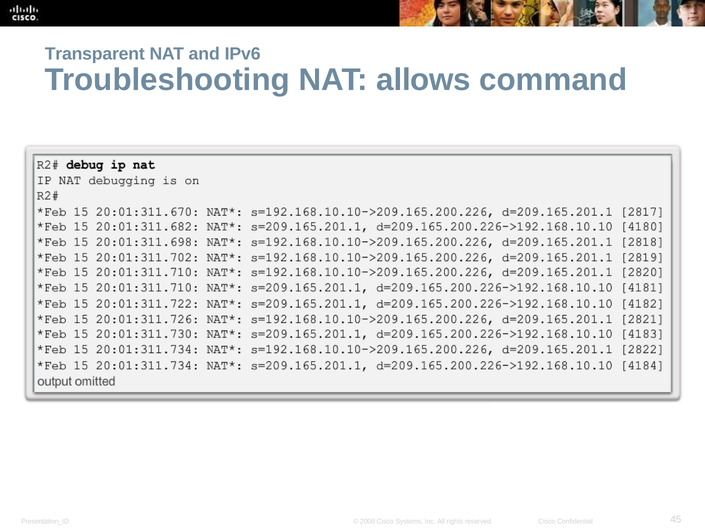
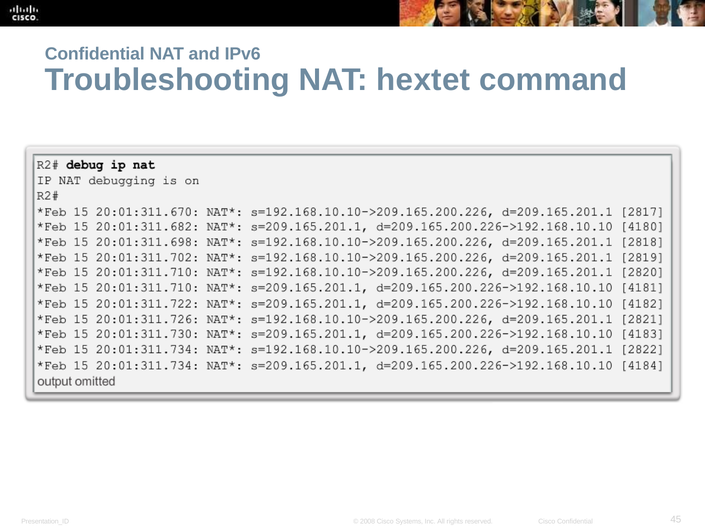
Transparent: Transparent -> Confidential (95, 54)
allows: allows -> hextet (423, 80)
